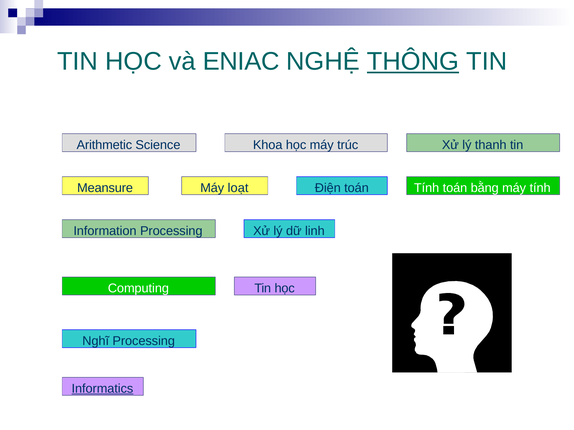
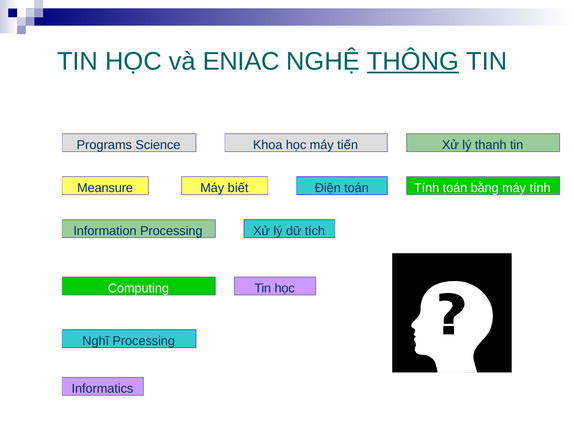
Arithmetic: Arithmetic -> Programs (104, 145)
trúc: trúc -> tiến (348, 145)
loạt: loạt -> biết (238, 188)
linh: linh -> tích (315, 231)
Informatics underline: present -> none (102, 389)
